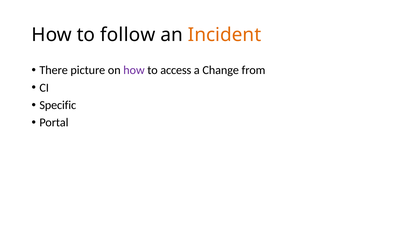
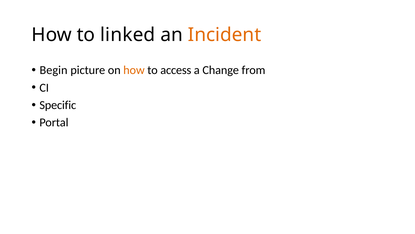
follow: follow -> linked (128, 35)
There: There -> Begin (54, 70)
how colour: purple -> orange (134, 70)
